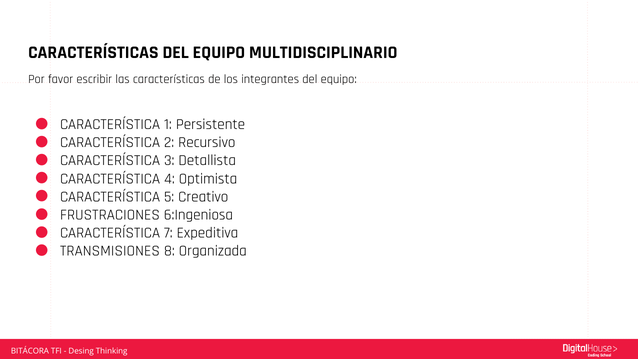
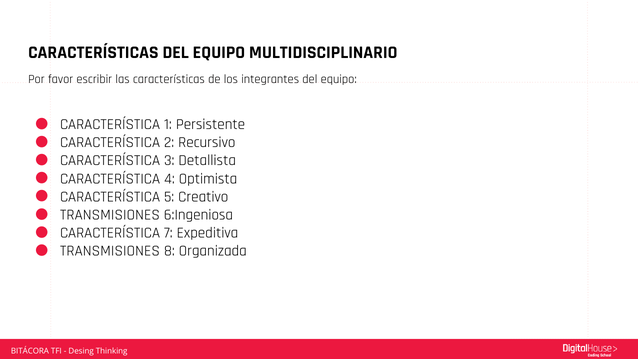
FRUSTRACIONES: FRUSTRACIONES -> TRANSMISIONES (110, 215)
